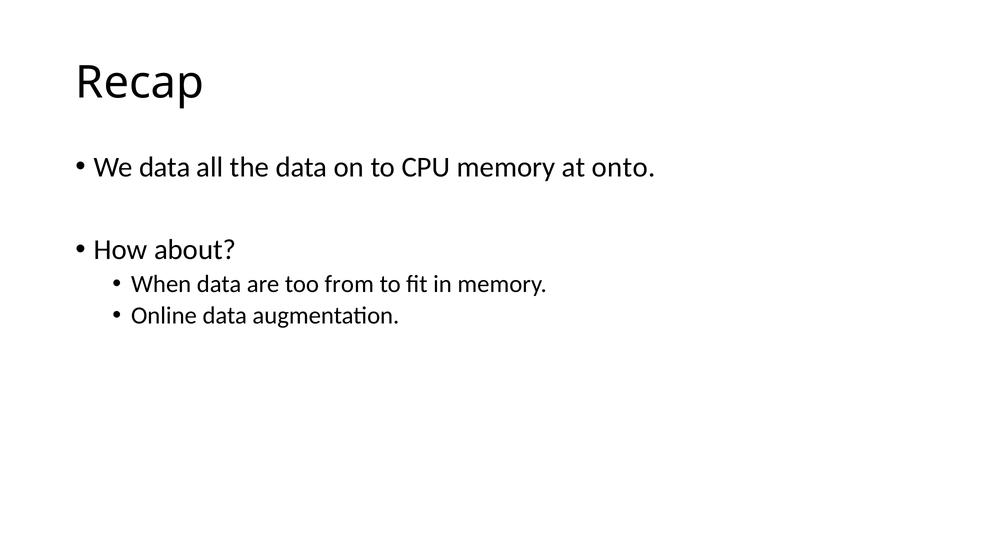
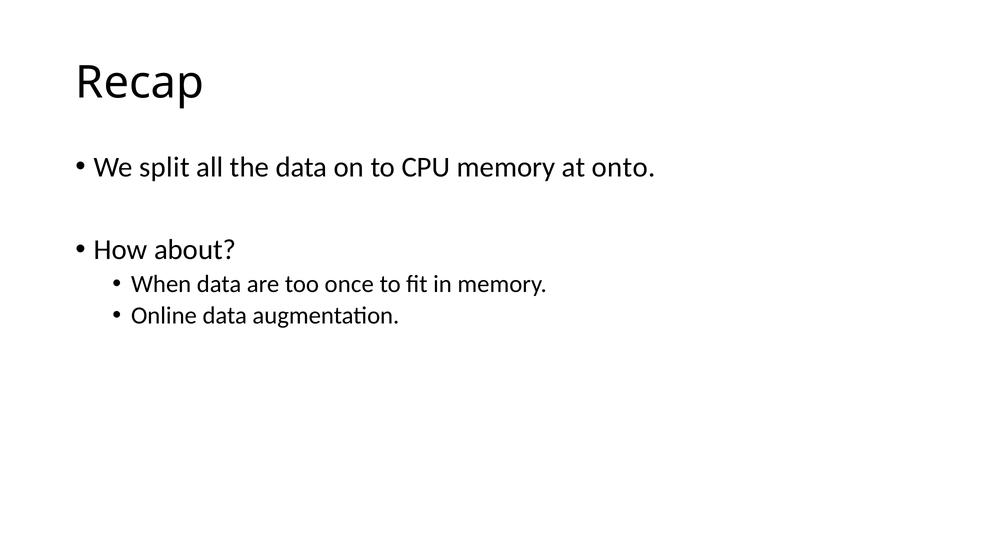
We data: data -> split (165, 167)
from: from -> once (349, 284)
